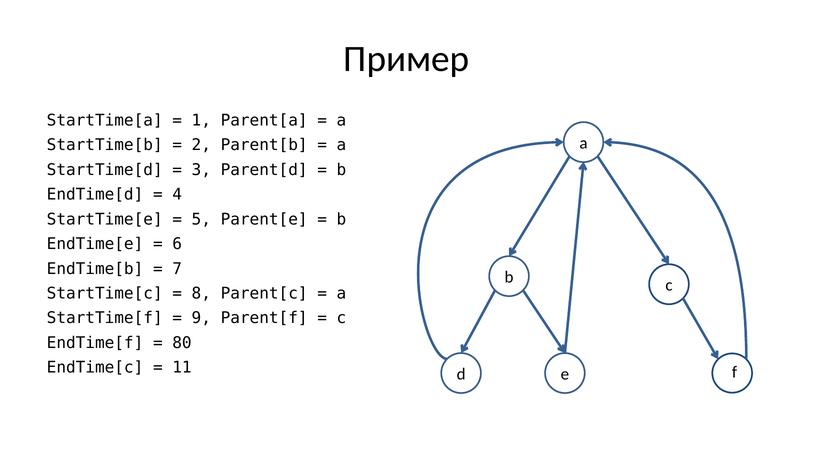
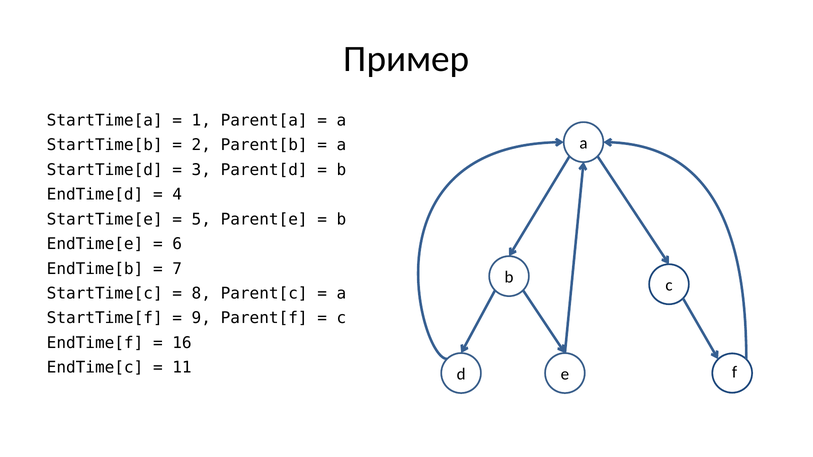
80: 80 -> 16 (182, 343)
